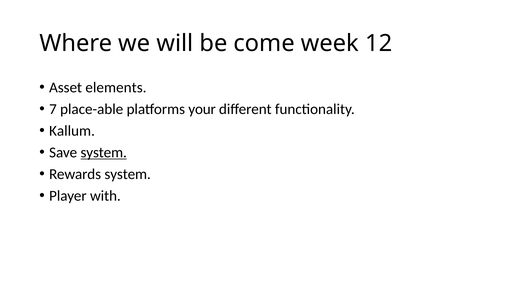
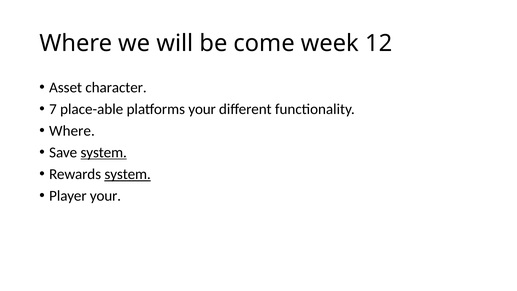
elements: elements -> character (116, 87)
Kallum: Kallum -> Where (72, 131)
system underline: none -> present (128, 174)
Player with: with -> your (105, 196)
